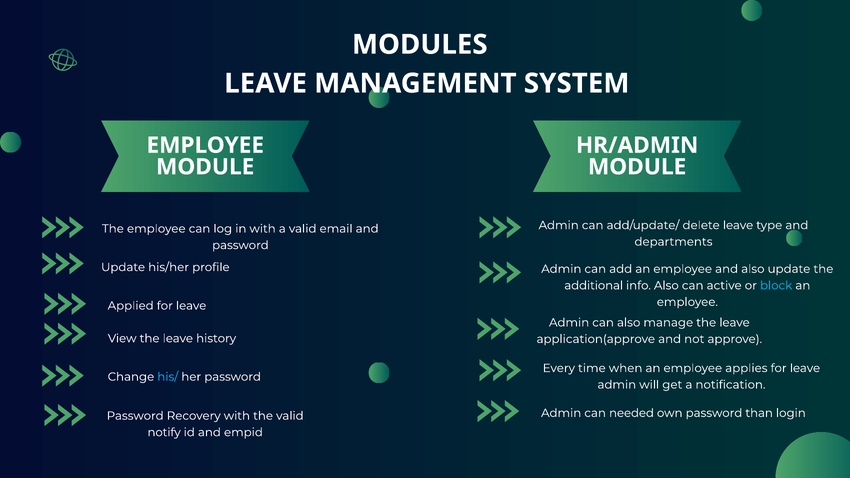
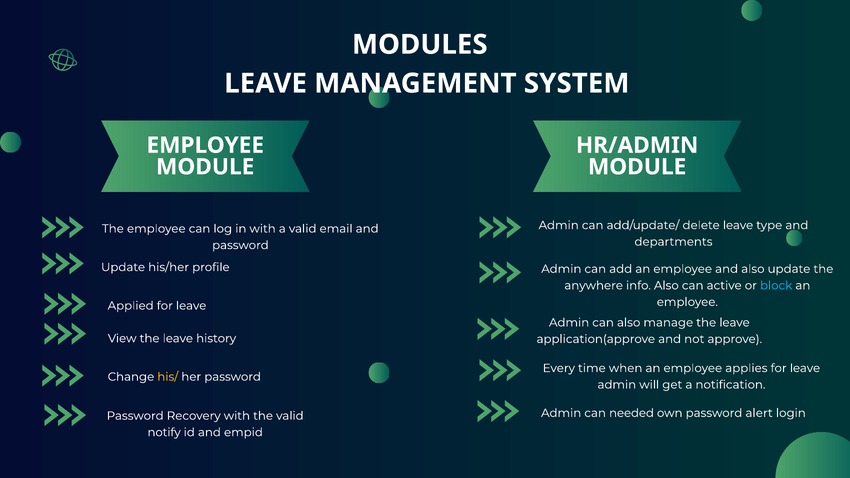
additional: additional -> anywhere (594, 286)
his/ colour: light blue -> yellow (168, 377)
than: than -> alert (759, 413)
